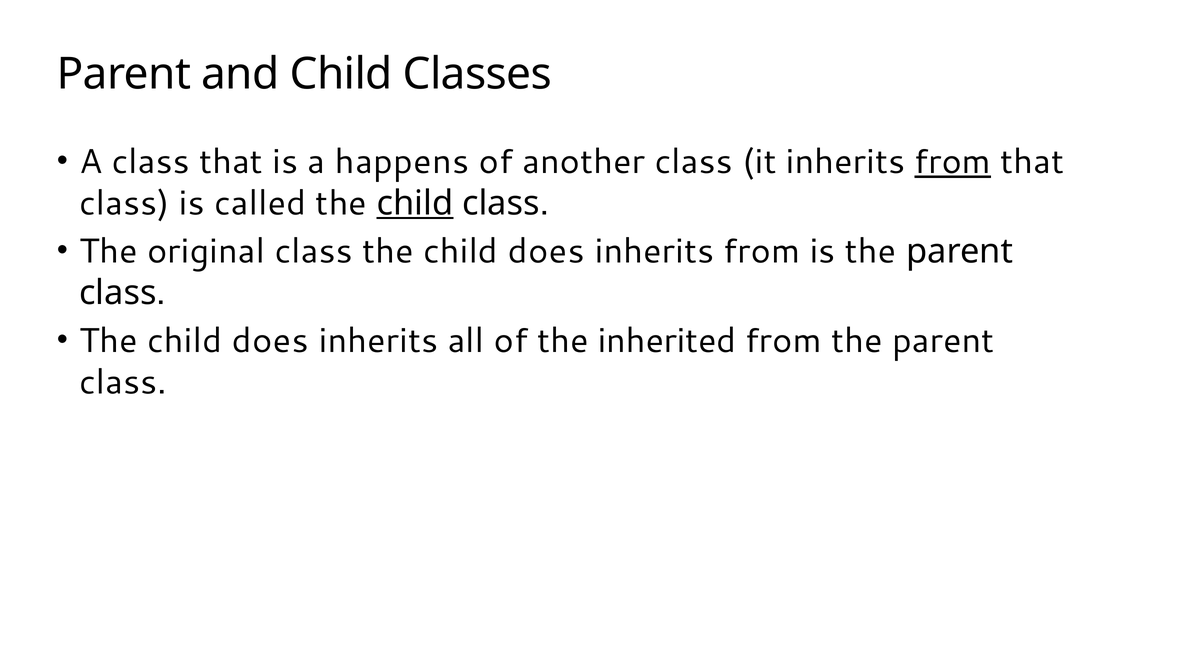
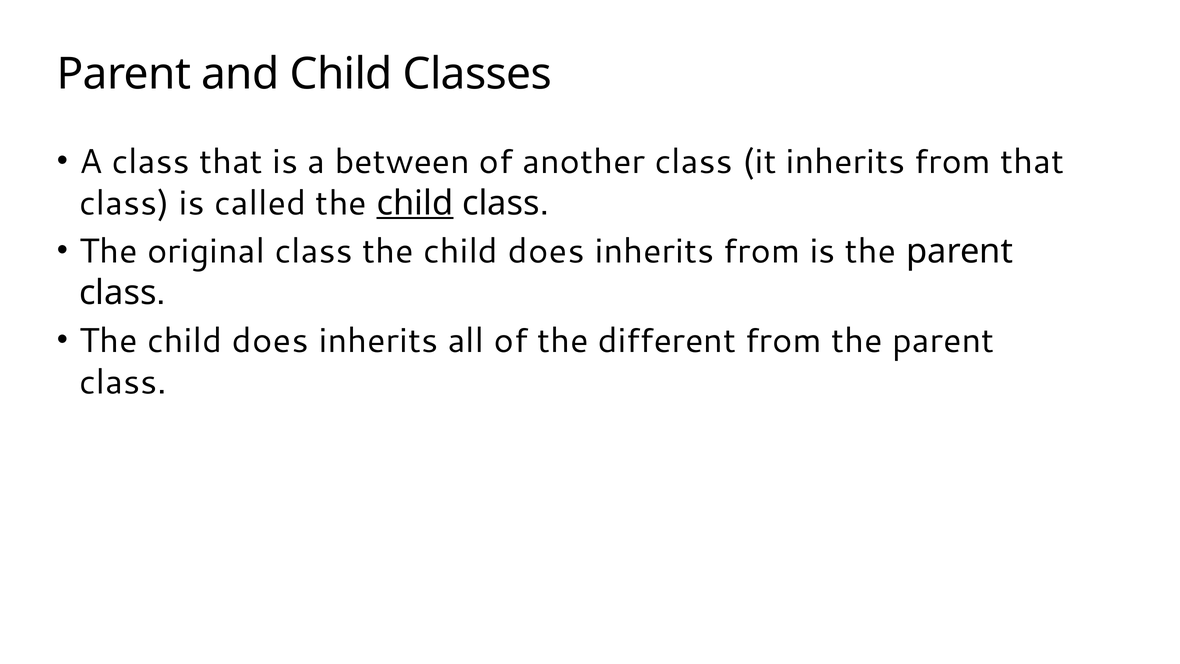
happens: happens -> between (402, 162)
from underline: present -> none (953, 162)
inherited: inherited -> different (667, 341)
